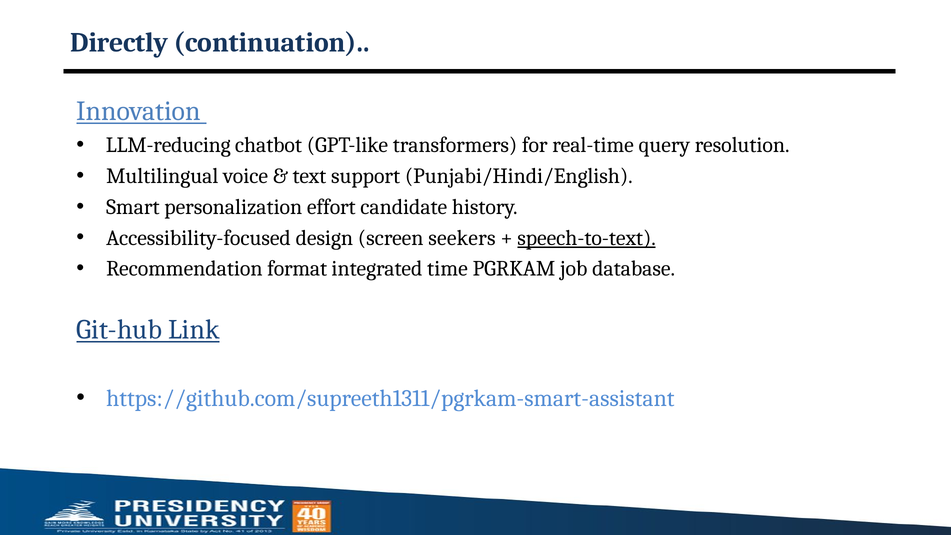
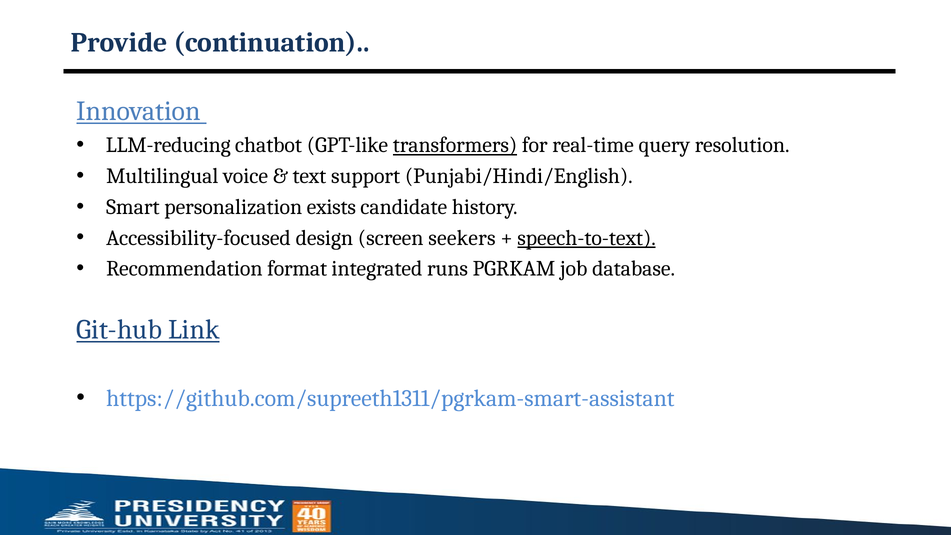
Directly: Directly -> Provide (119, 42)
transformers underline: none -> present (455, 145)
effort: effort -> exists (331, 207)
time: time -> runs (448, 269)
